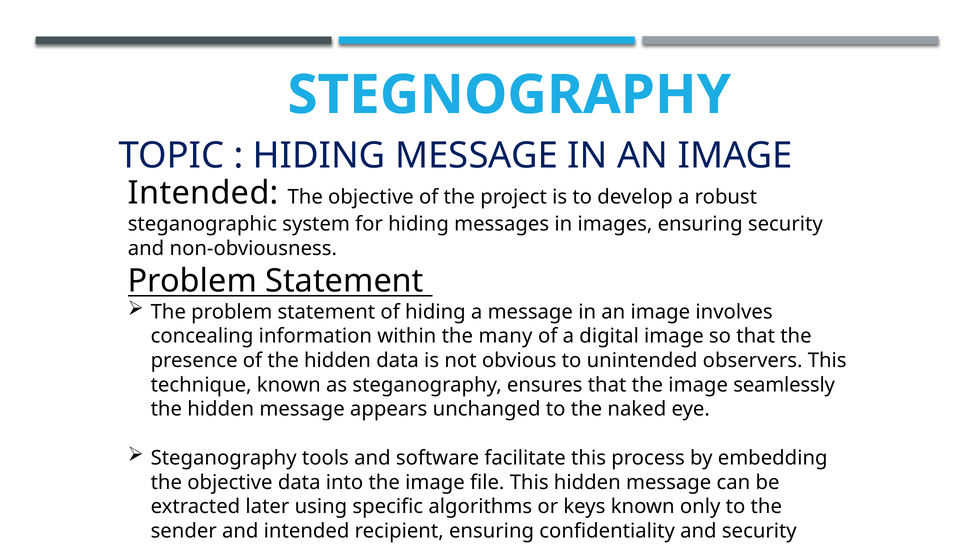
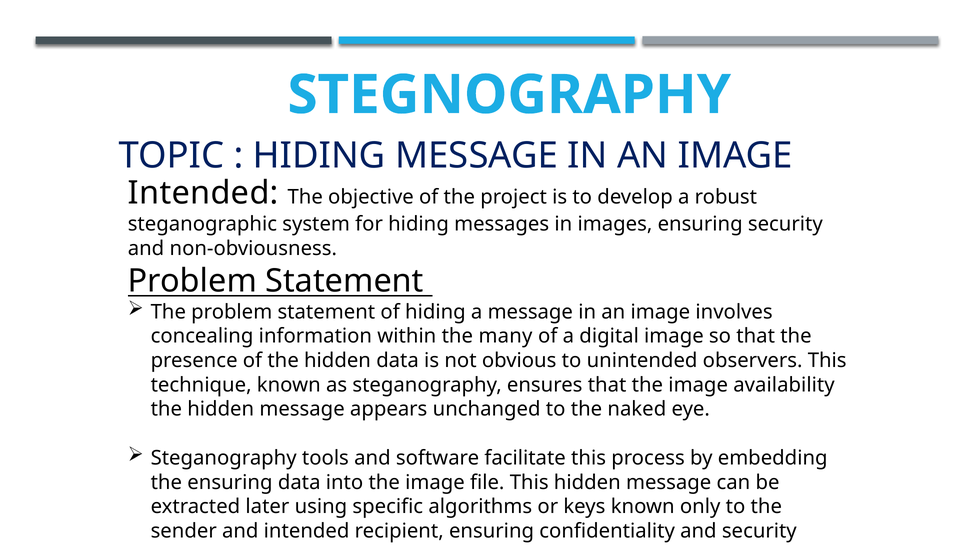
seamlessly: seamlessly -> availability (784, 385)
objective: objective -> ensuring (230, 482)
